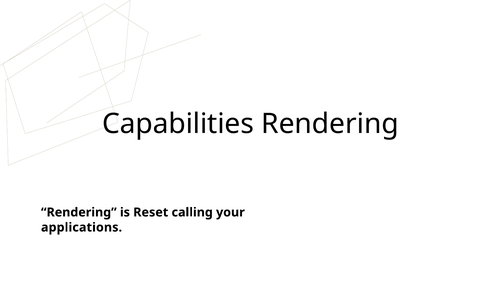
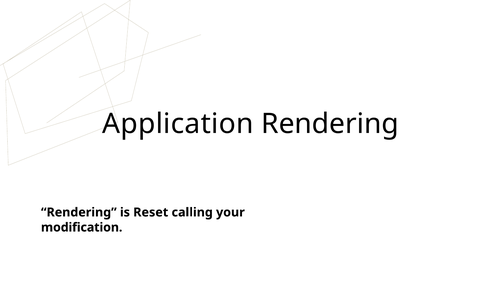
Capabilities: Capabilities -> Application (178, 124)
applications: applications -> modification (82, 227)
